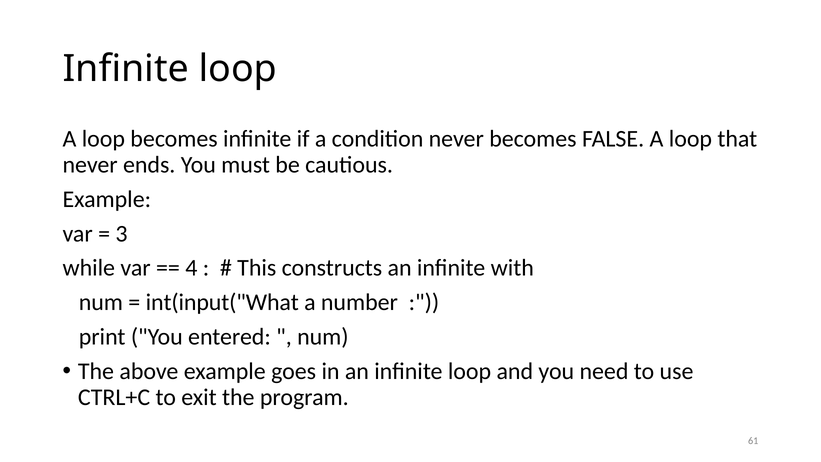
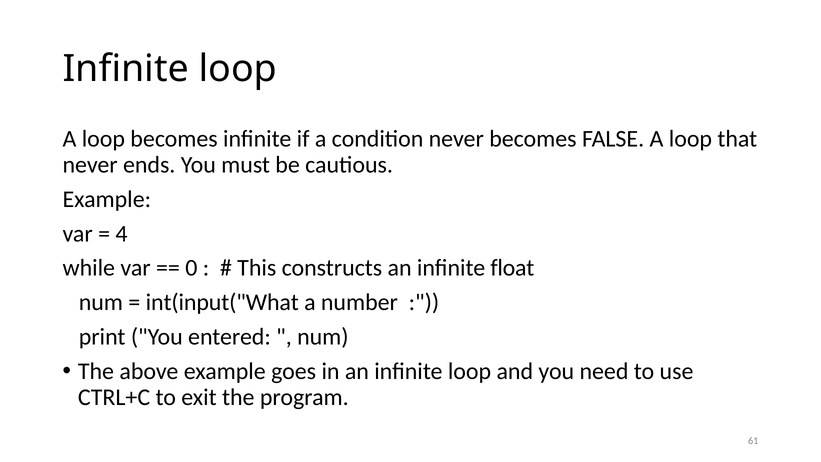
3: 3 -> 4 (122, 234)
4: 4 -> 0 (191, 268)
with: with -> float (512, 268)
